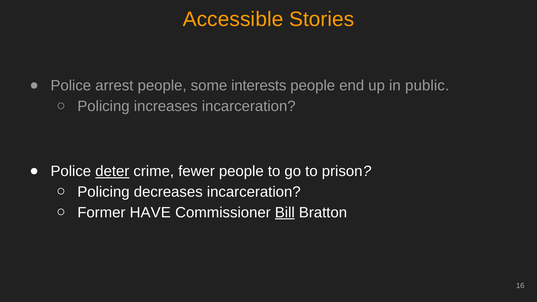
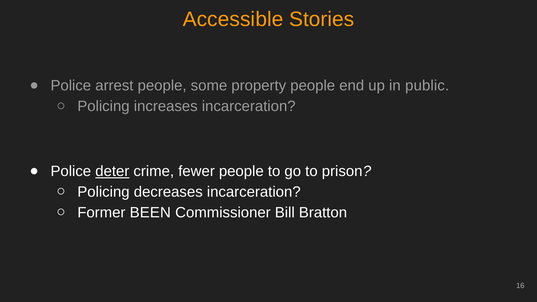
interests: interests -> property (259, 86)
HAVE: HAVE -> BEEN (150, 213)
Bill underline: present -> none (285, 213)
